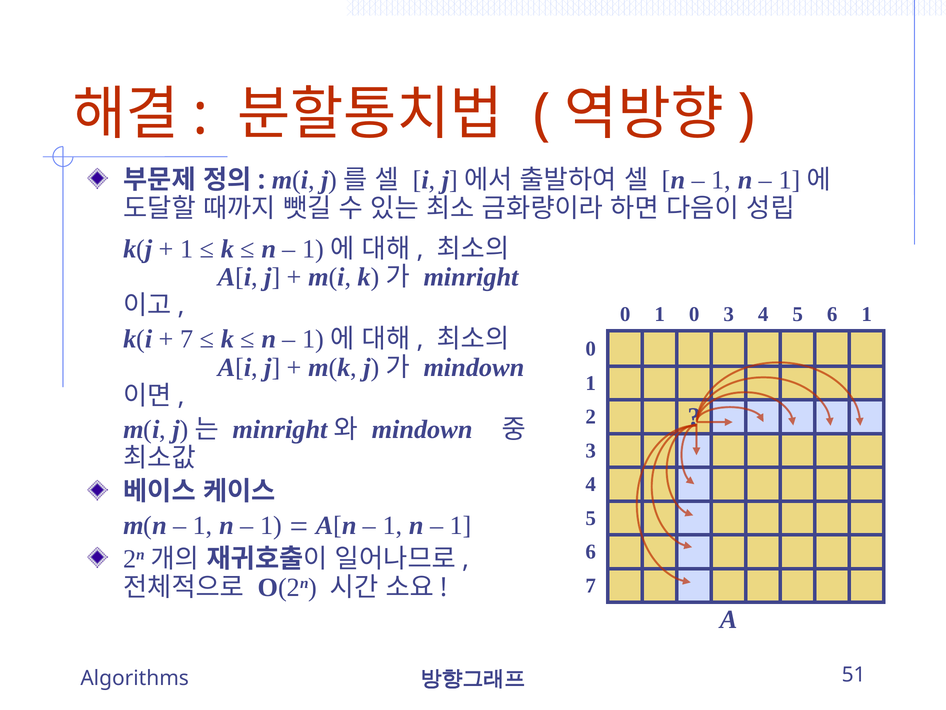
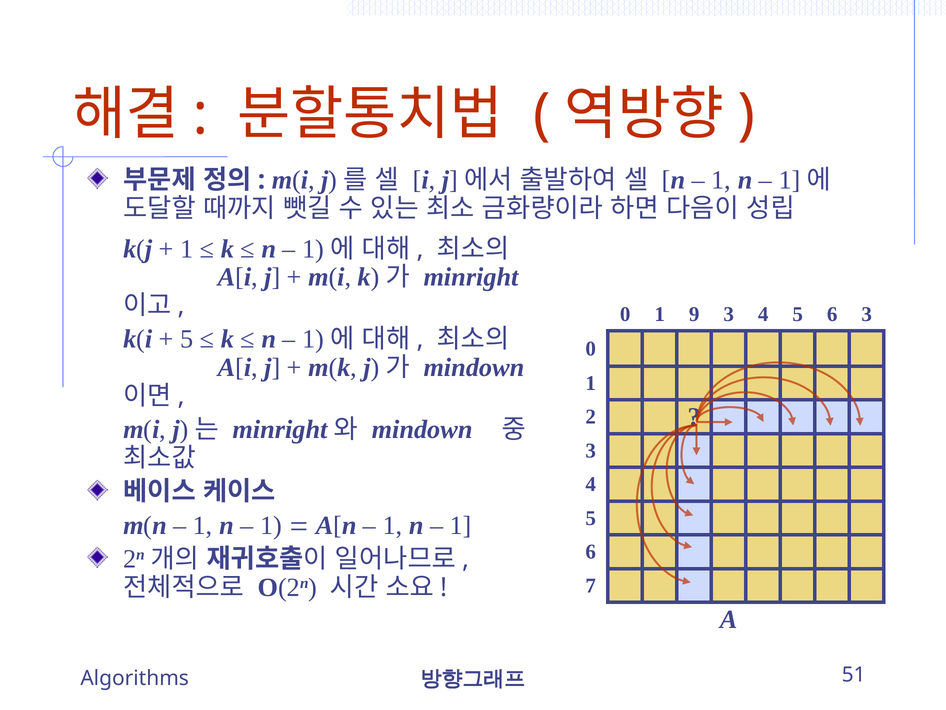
0 1 0: 0 -> 9 (694, 314)
6 1: 1 -> 3 (867, 314)
7: 7 -> 5 (187, 339)
